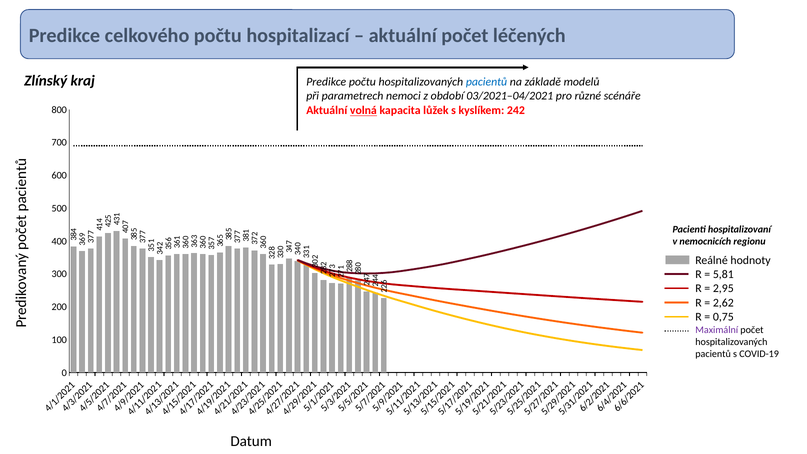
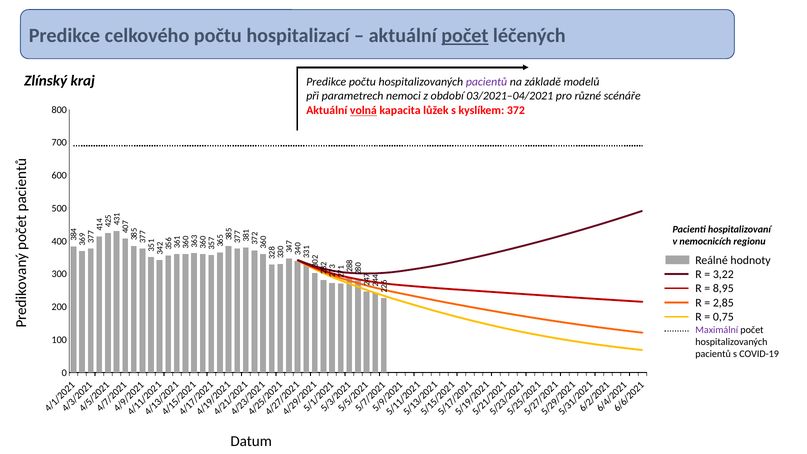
počet underline: none -> present (465, 36)
pacientů colour: blue -> purple (487, 82)
242: 242 -> 372 (516, 111)
5,81: 5,81 -> 3,22 (723, 274)
2,95: 2,95 -> 8,95 (723, 289)
2,62: 2,62 -> 2,85 (723, 303)
